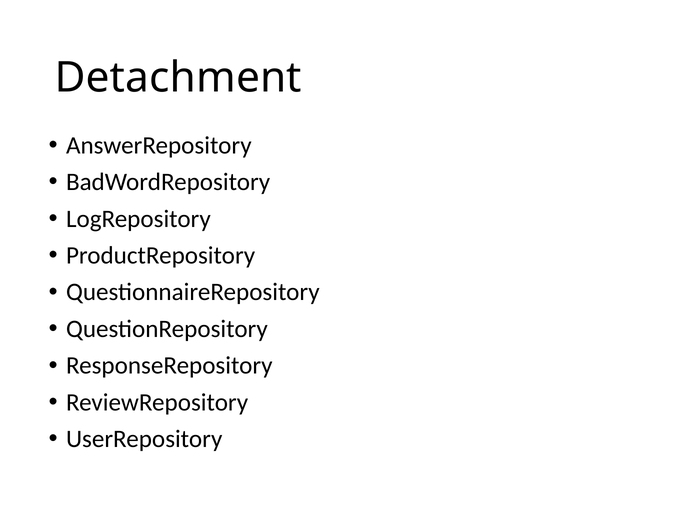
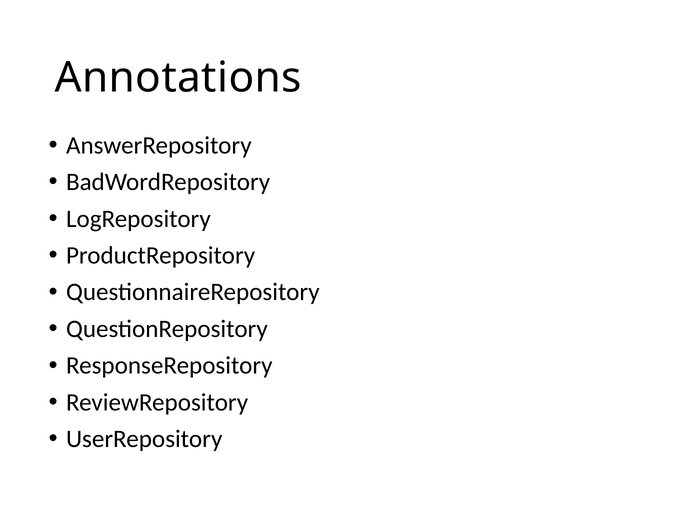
Detachment: Detachment -> Annotations (178, 78)
